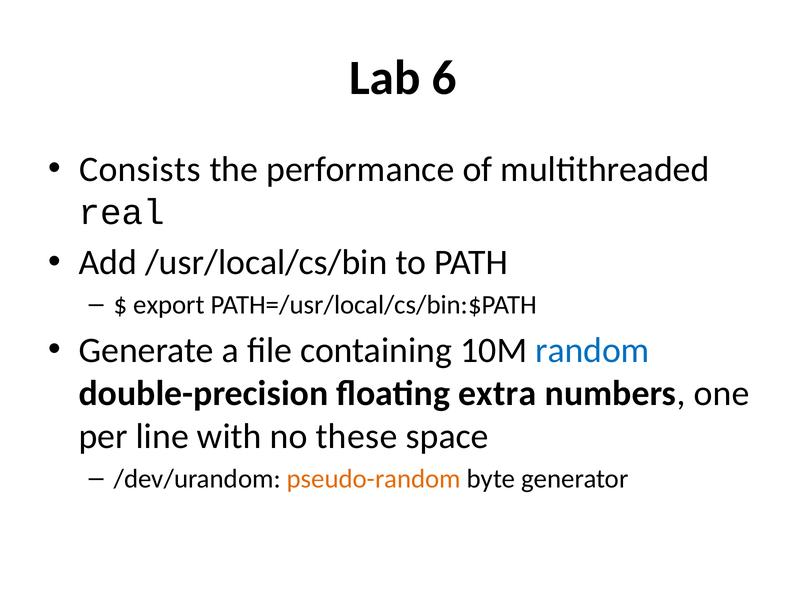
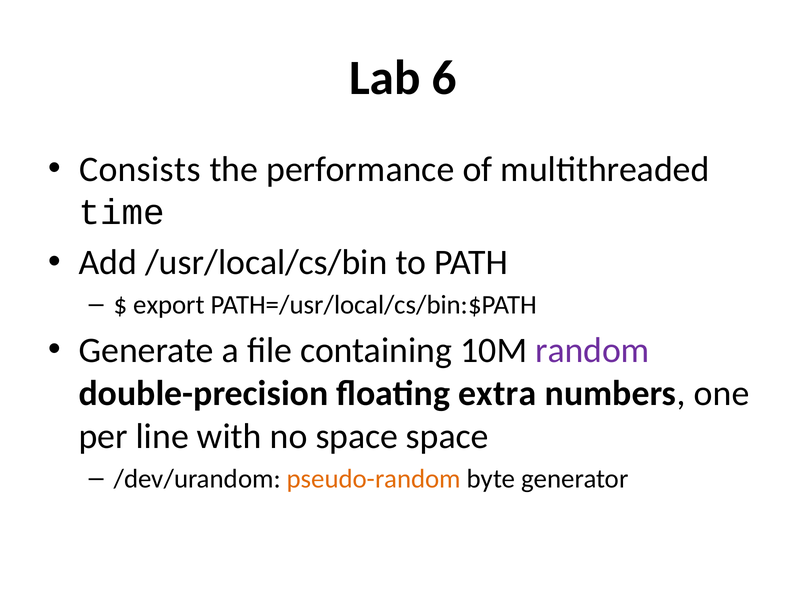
real: real -> time (122, 212)
random colour: blue -> purple (592, 350)
no these: these -> space (357, 436)
